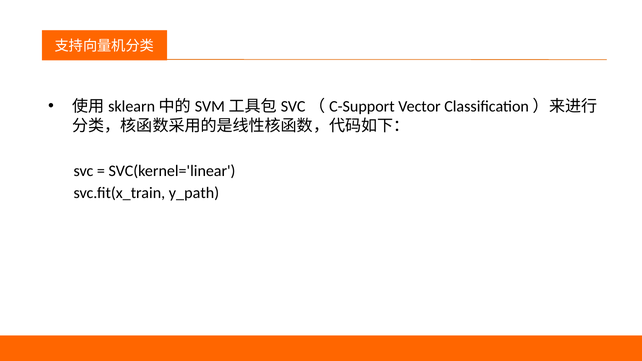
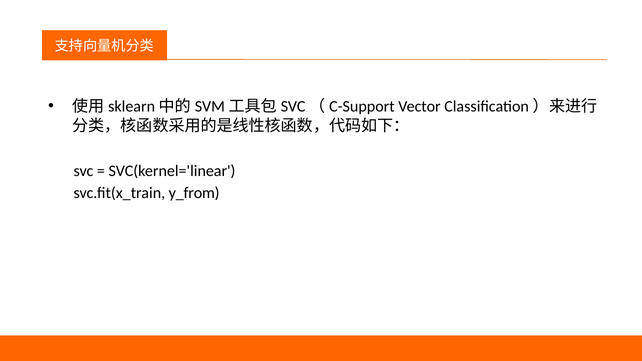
y_path: y_path -> y_from (194, 193)
